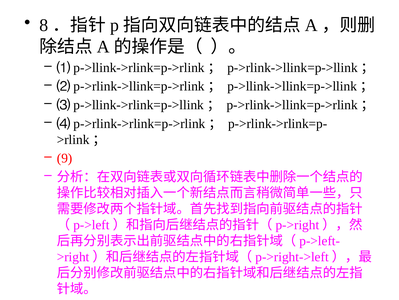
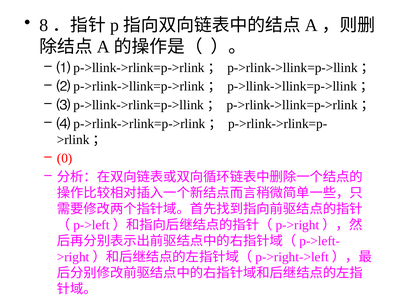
9: 9 -> 0 (65, 158)
